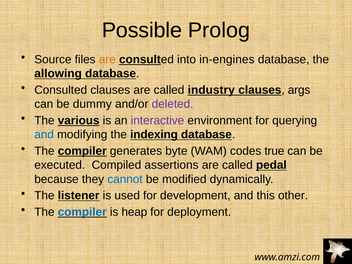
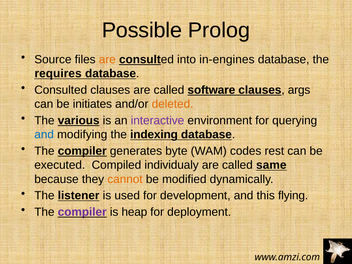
allowing: allowing -> requires (58, 74)
industry: industry -> software (211, 90)
dummy: dummy -> initiates (92, 104)
deleted colour: purple -> orange (173, 104)
true: true -> rest (274, 151)
assertions: assertions -> individualy (172, 165)
pedal: pedal -> same (271, 165)
cannot colour: blue -> orange (125, 179)
other: other -> flying (293, 196)
compiler colour: blue -> purple (82, 212)
